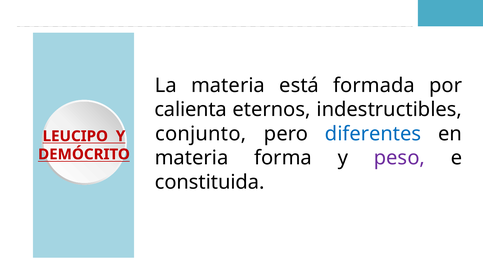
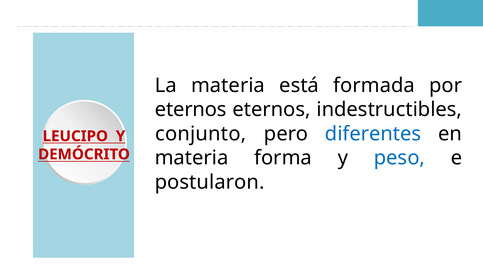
calienta: calienta -> eternos (191, 110)
peso colour: purple -> blue (399, 158)
constituida: constituida -> postularon (210, 182)
